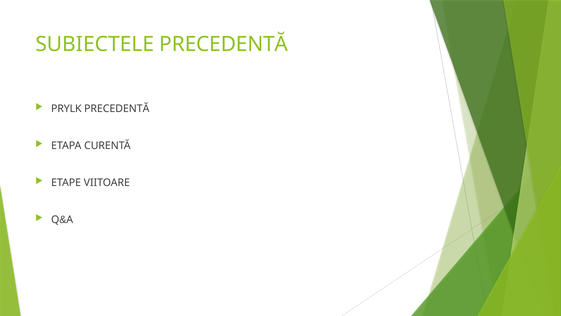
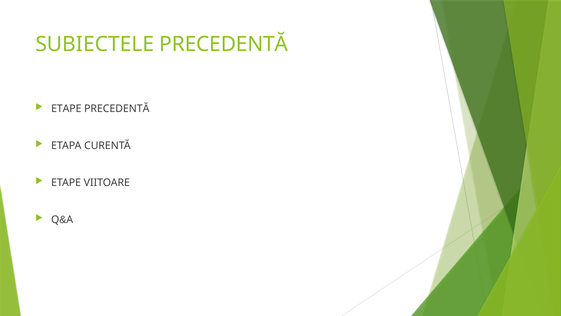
PRYLK: PRYLK -> ETAPE (66, 109)
